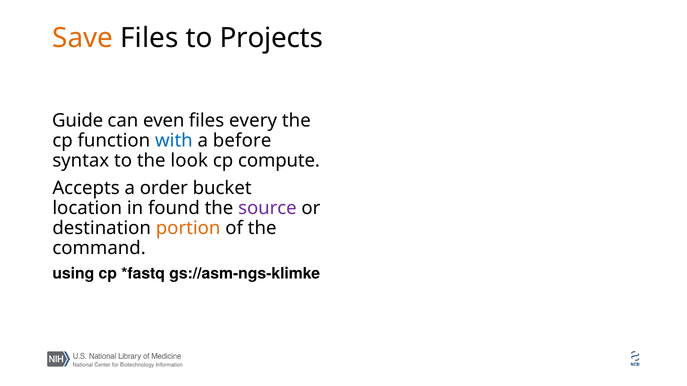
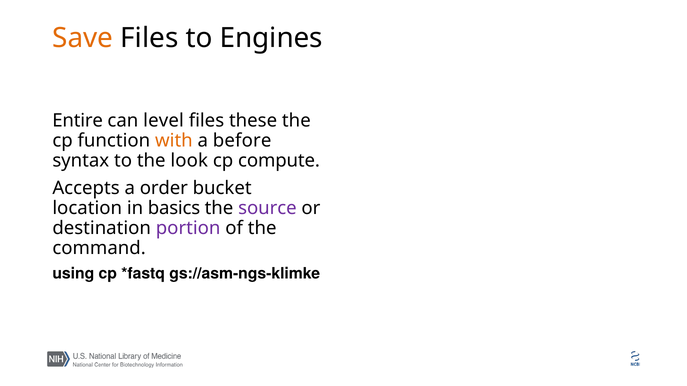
Projects: Projects -> Engines (271, 38)
Guide: Guide -> Entire (78, 121)
even: even -> level (164, 121)
every: every -> these (253, 121)
with colour: blue -> orange (174, 141)
found: found -> basics (174, 208)
portion colour: orange -> purple (188, 228)
